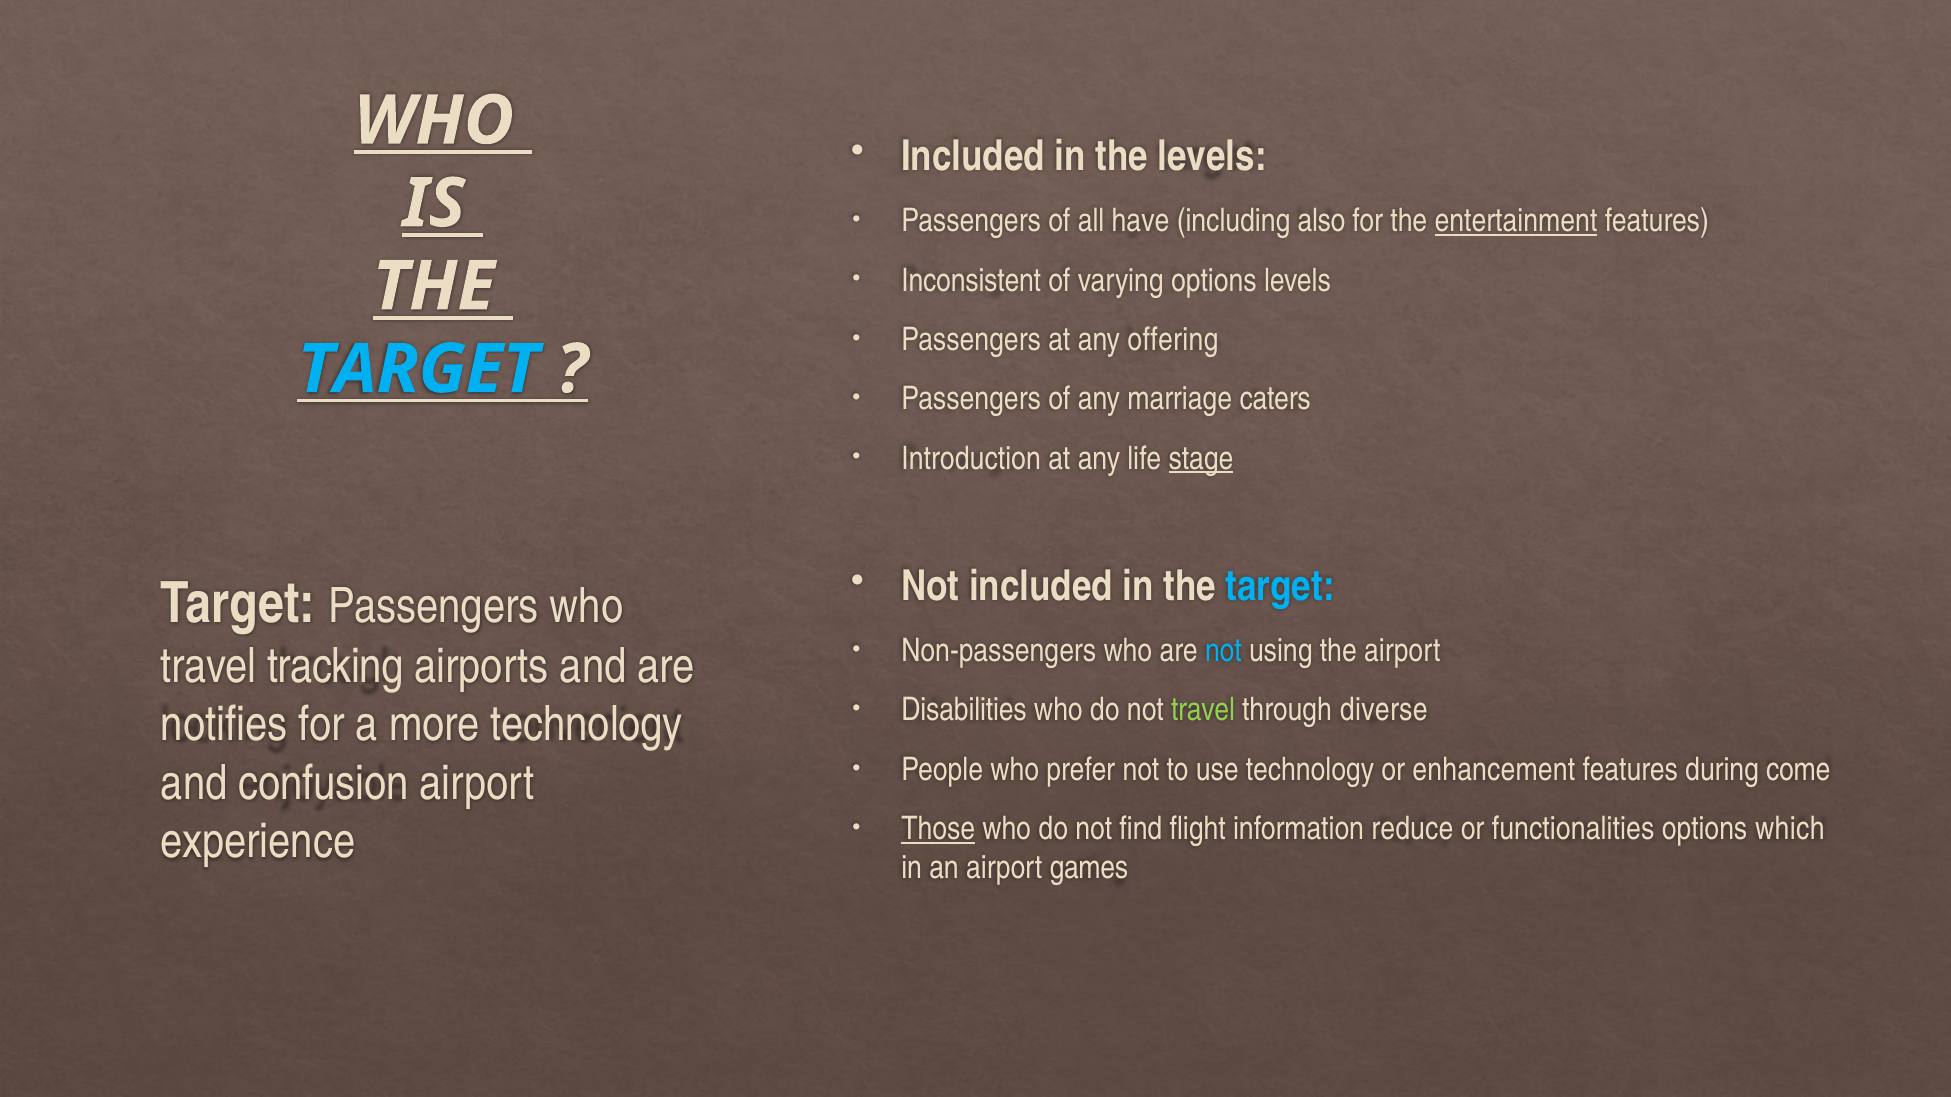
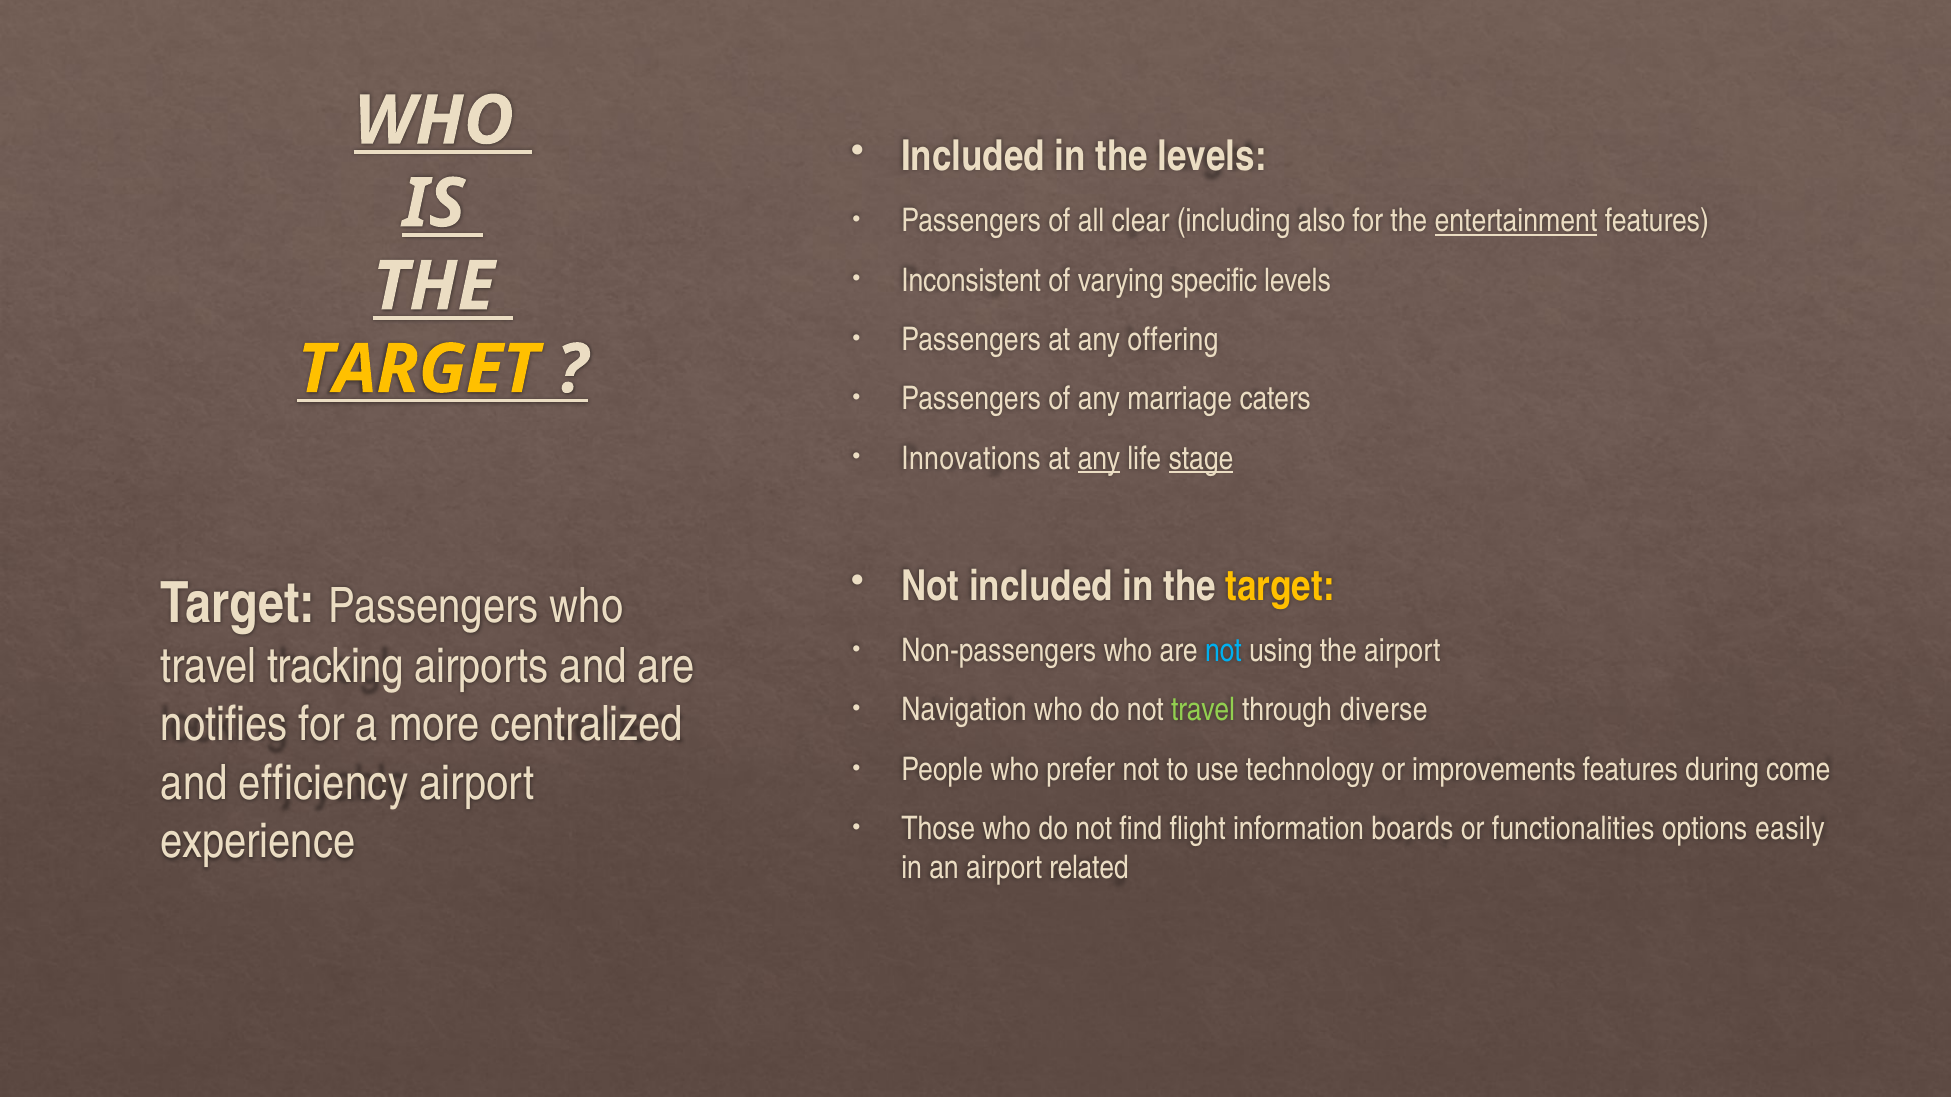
have: have -> clear (1141, 221)
varying options: options -> specific (1214, 280)
TARGET colour: light blue -> yellow (418, 370)
Introduction: Introduction -> Innovations (971, 458)
any underline: none -> present (1099, 458)
target colour: light blue -> yellow (1280, 586)
Disabilities: Disabilities -> Navigation (964, 710)
more technology: technology -> centralized (587, 725)
enhancement: enhancement -> improvements (1494, 770)
confusion: confusion -> efficiency (323, 784)
Those underline: present -> none (938, 829)
reduce: reduce -> boards (1412, 829)
which: which -> easily (1790, 829)
games: games -> related (1089, 868)
